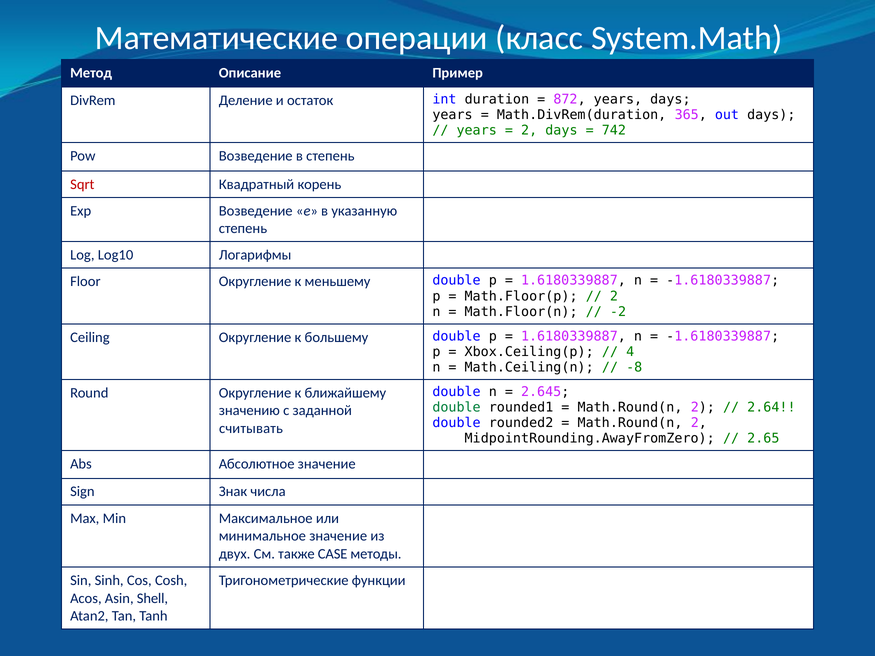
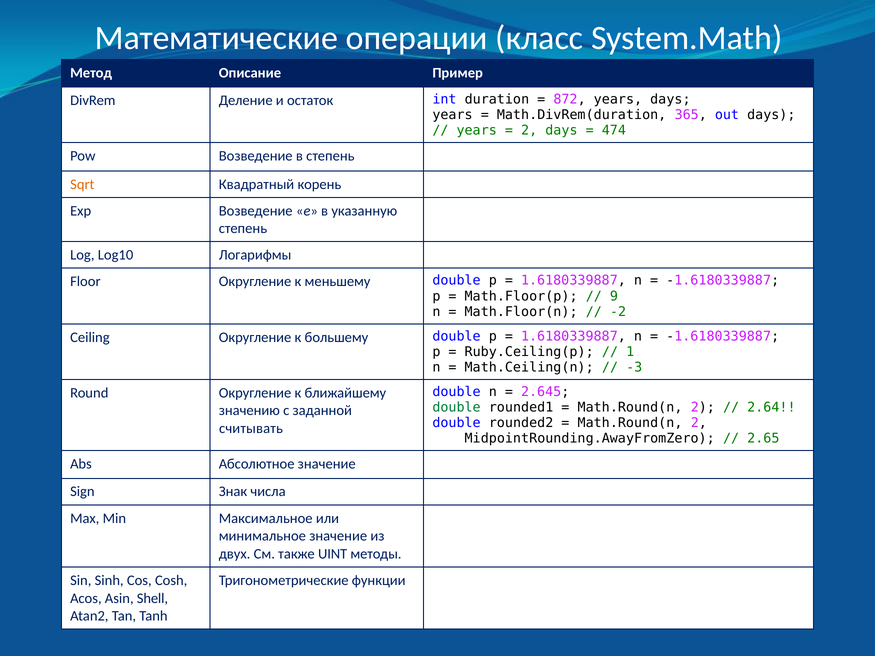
742: 742 -> 474 (614, 131)
Sqrt colour: red -> orange (82, 184)
2: 2 -> 9 (614, 296)
Xbox.Ceiling(p: Xbox.Ceiling(p -> Ruby.Ceiling(p (529, 352)
4: 4 -> 1 (630, 352)
-8: -8 -> -3 (634, 367)
CASE: CASE -> UINT (333, 554)
